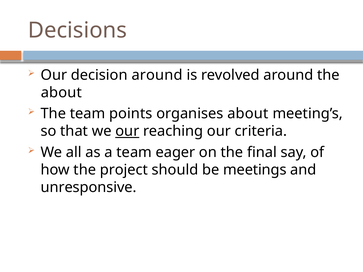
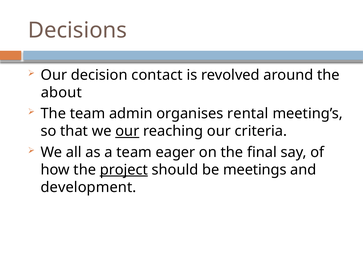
decision around: around -> contact (157, 75)
points: points -> admin (131, 114)
organises about: about -> rental (248, 114)
project underline: none -> present (124, 170)
unresponsive: unresponsive -> development (88, 187)
